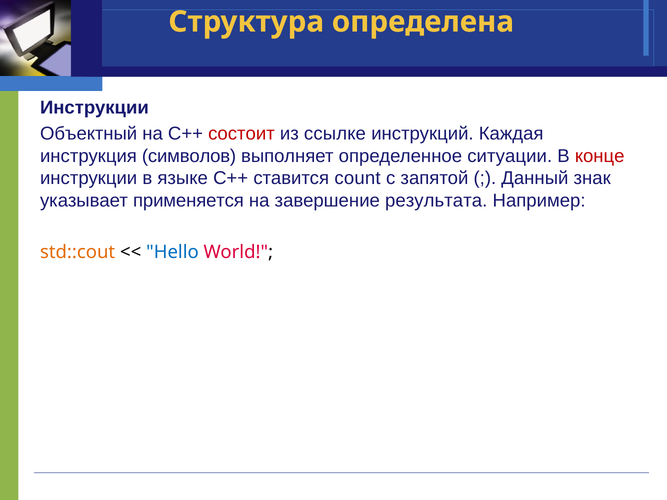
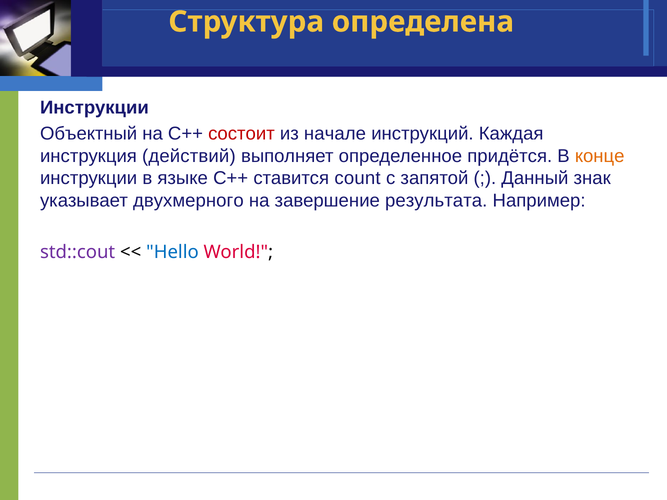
ссылке: ссылке -> начале (335, 134)
символов: символов -> действий (189, 156)
ситуации: ситуации -> придётся (510, 156)
конце colour: red -> orange (600, 156)
применяется: применяется -> двухмерного (188, 200)
std::cout colour: orange -> purple (78, 252)
